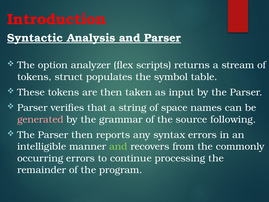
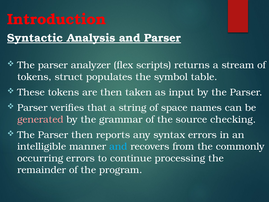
option: option -> parser (53, 65)
following: following -> checking (233, 119)
and colour: light green -> light blue (118, 146)
